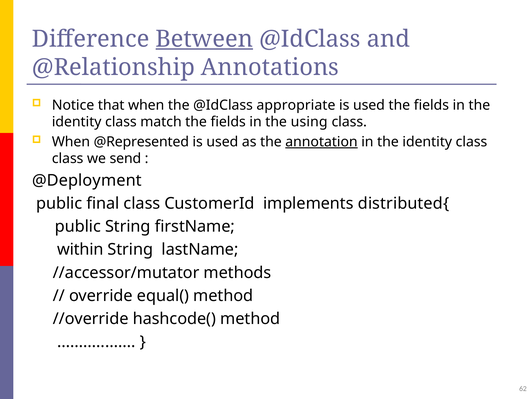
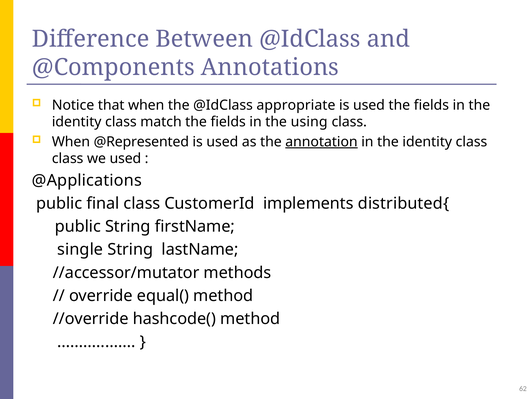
Between underline: present -> none (204, 39)
@Relationship: @Relationship -> @Components (113, 67)
we send: send -> used (125, 159)
@Deployment: @Deployment -> @Applications (87, 181)
within: within -> single (80, 250)
